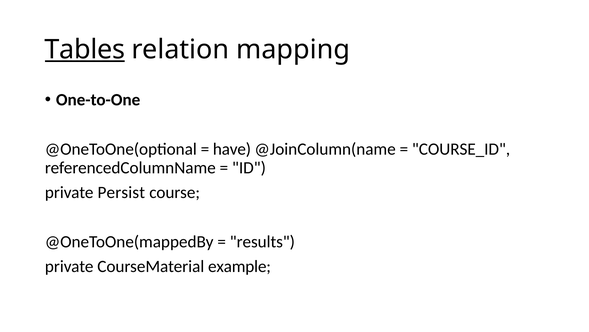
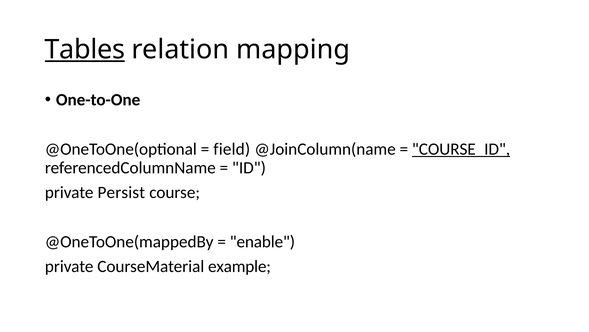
have: have -> field (232, 149)
COURSE_ID underline: none -> present (461, 149)
results: results -> enable (262, 241)
